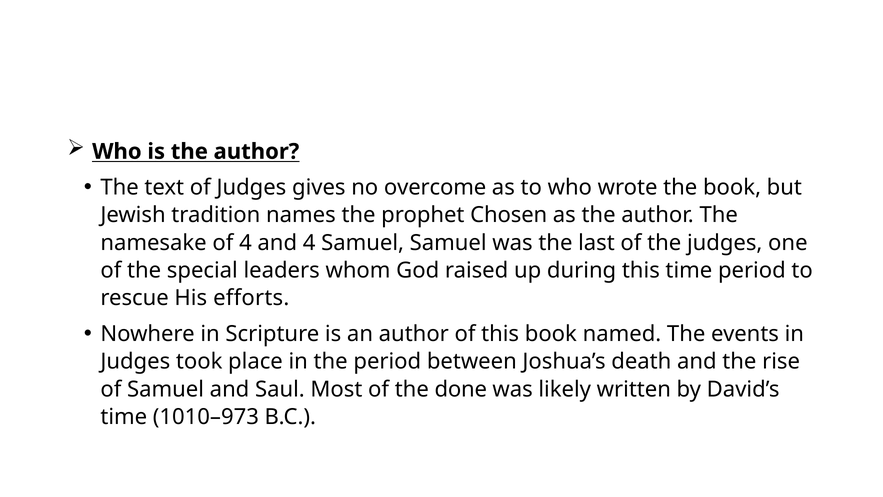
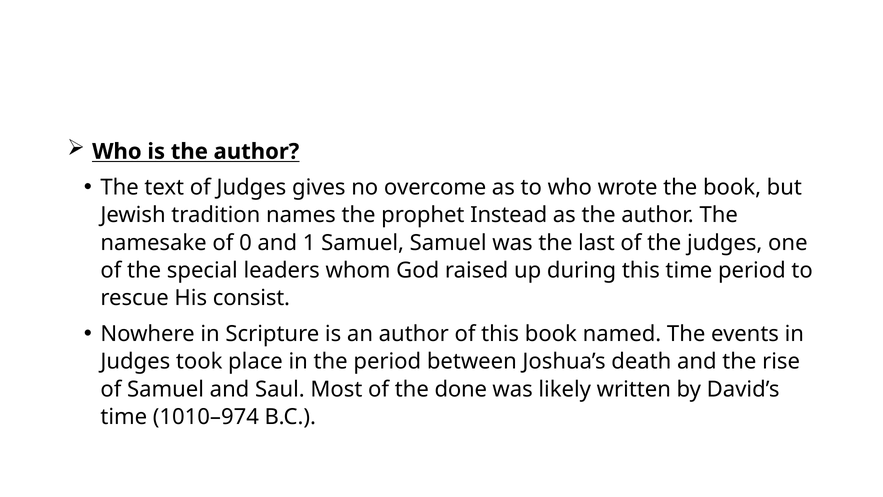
Chosen: Chosen -> Instead (509, 215)
of 4: 4 -> 0 (245, 243)
and 4: 4 -> 1 (309, 243)
efforts: efforts -> consist (251, 298)
1010–973: 1010–973 -> 1010–974 (206, 417)
